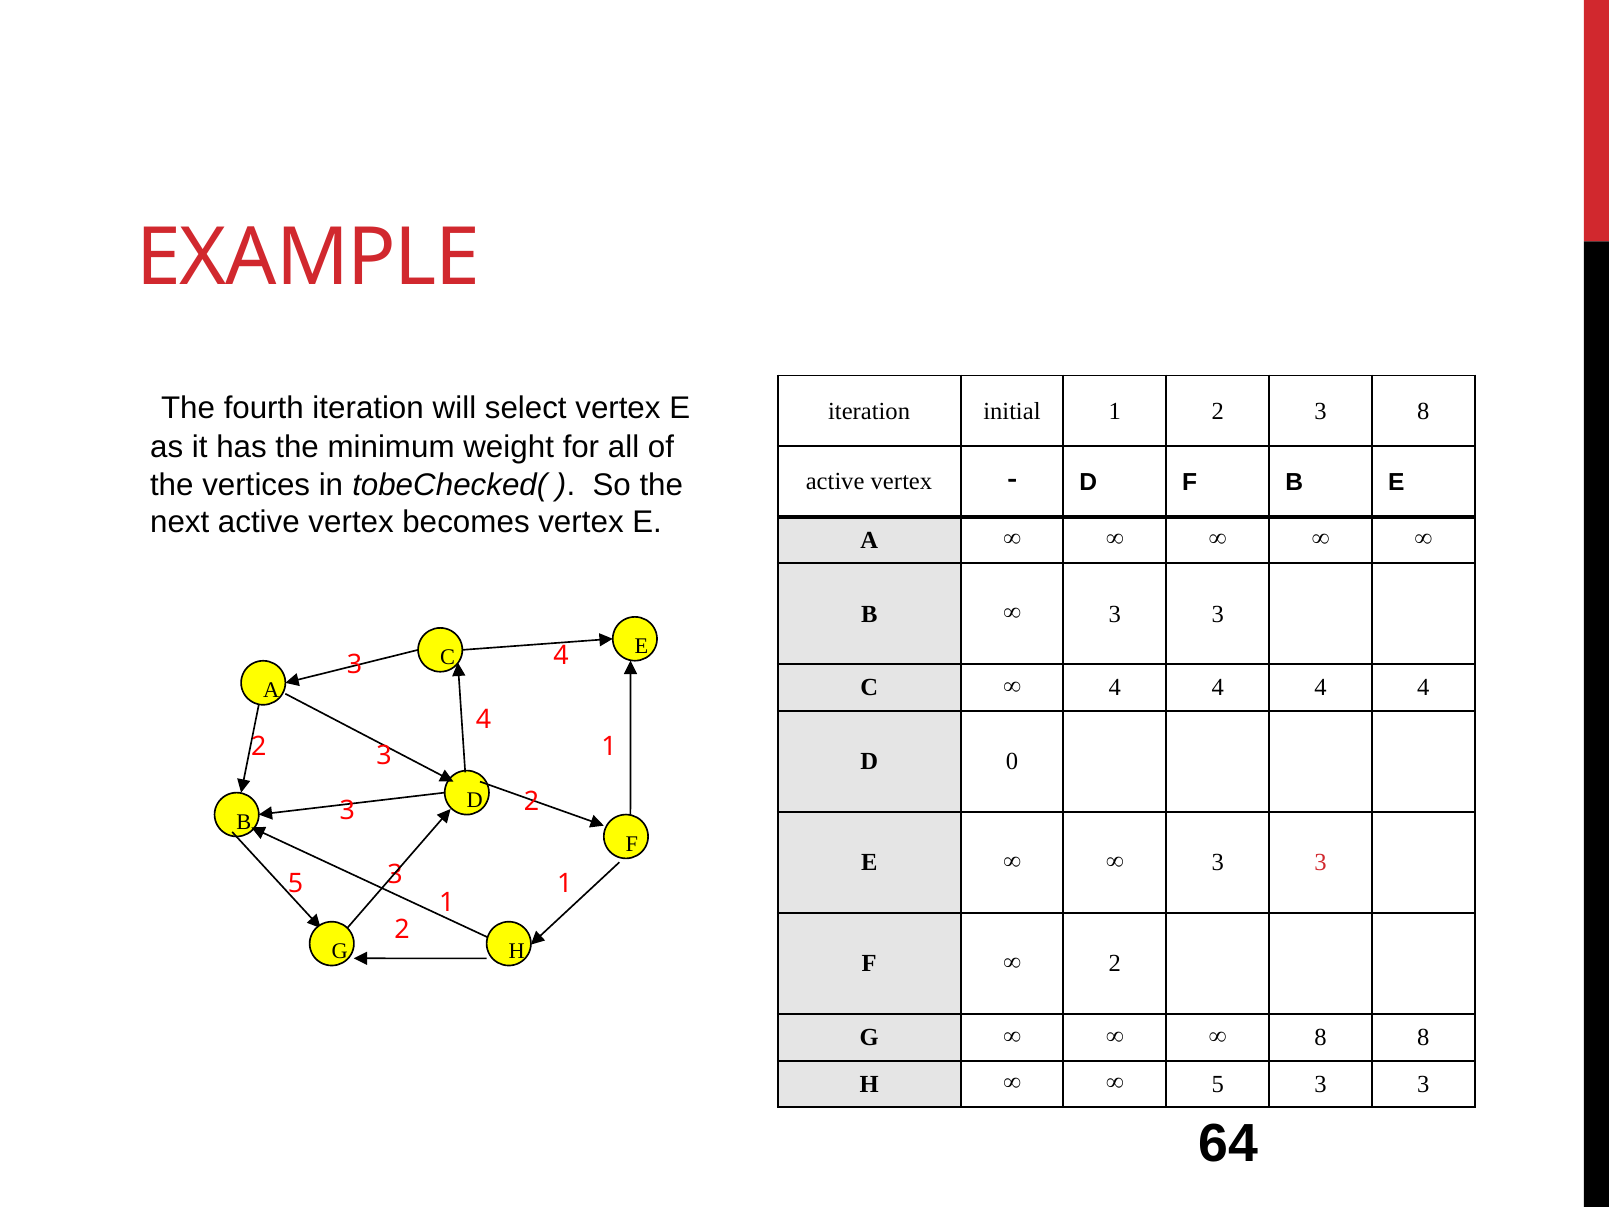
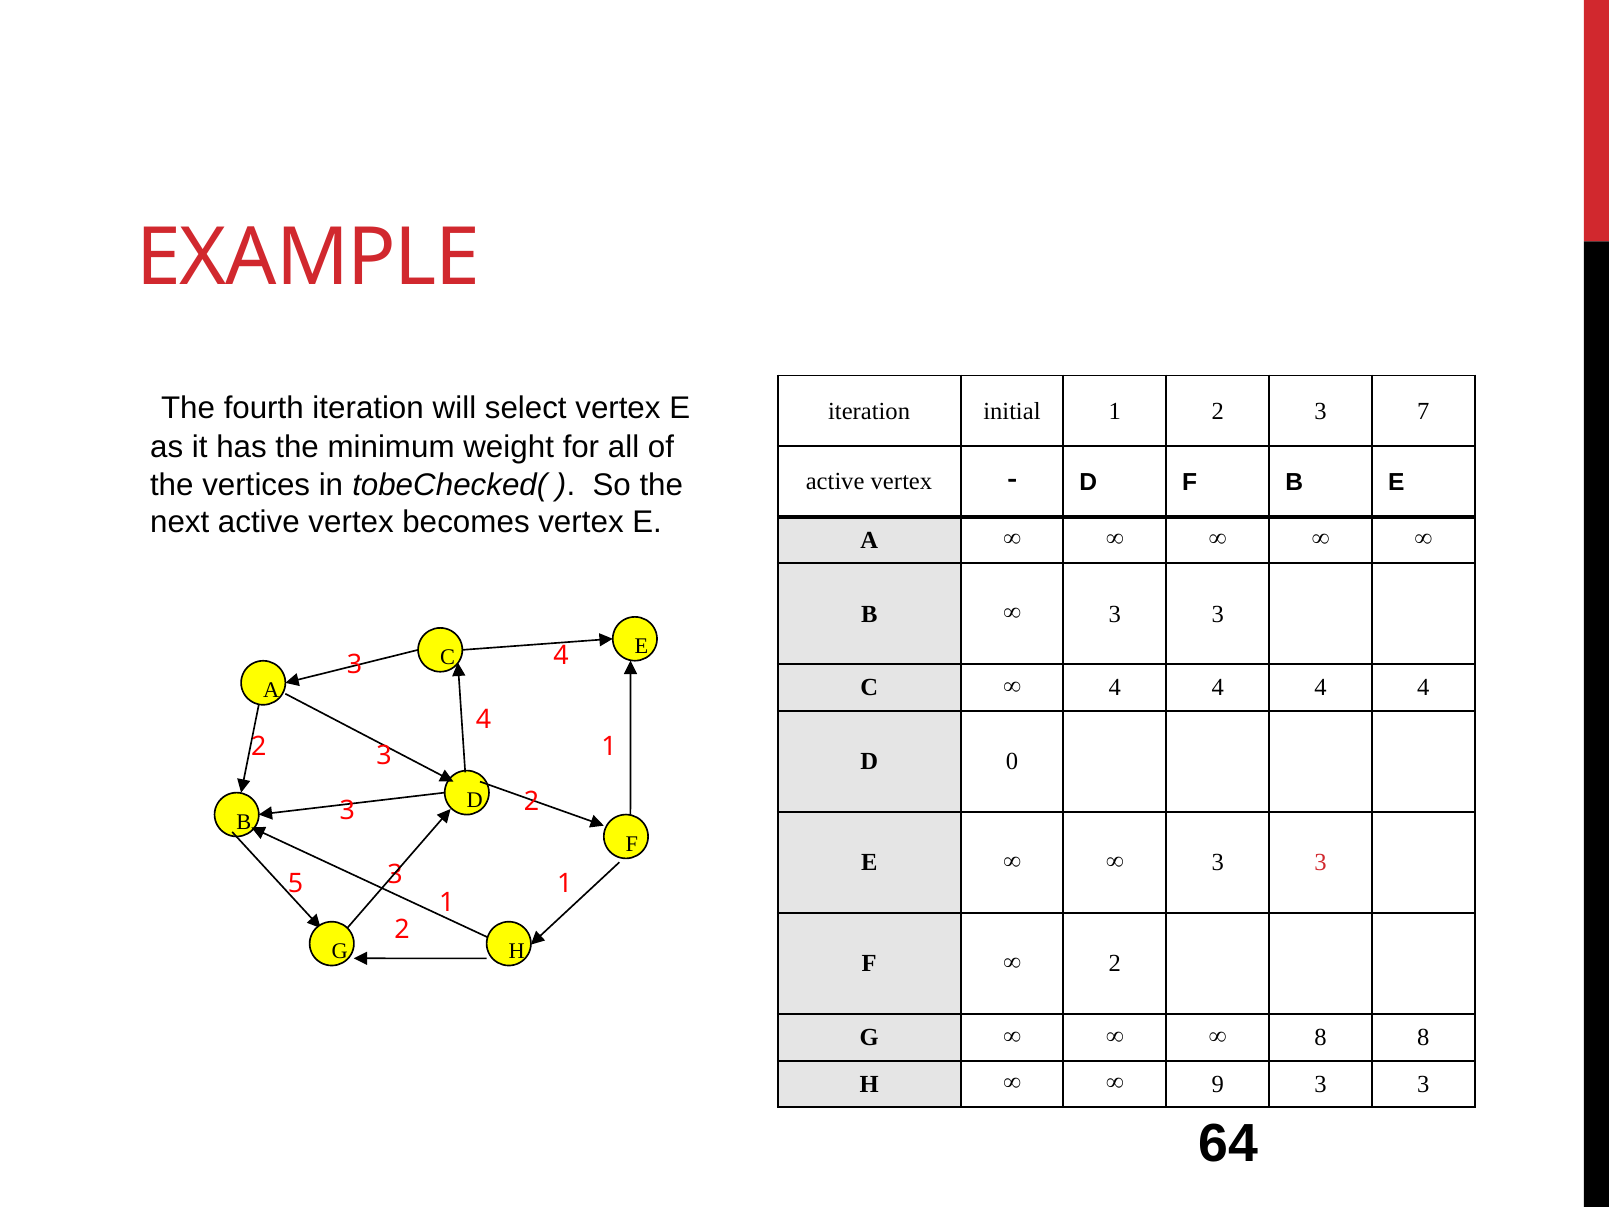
3 8: 8 -> 7 (1423, 411)
5: 5 -> 9 (1218, 1084)
